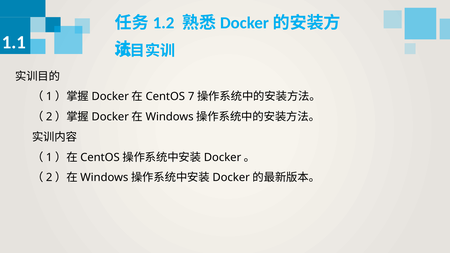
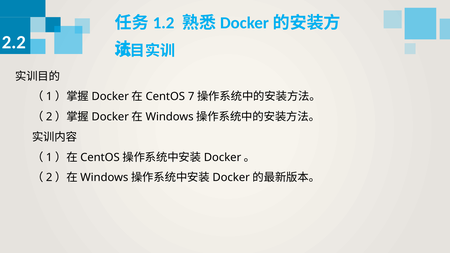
1.1: 1.1 -> 2.2 (14, 42)
